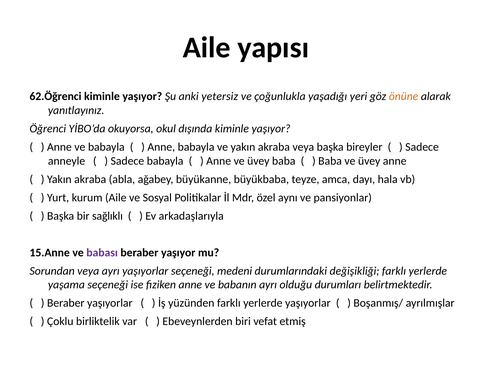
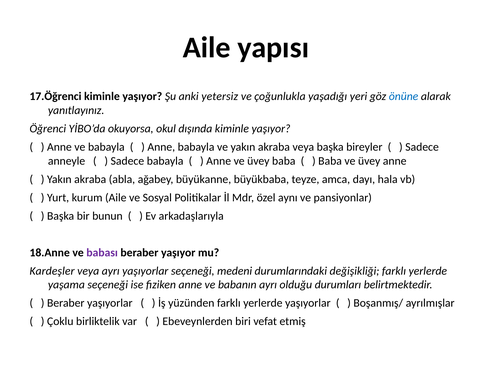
62.Öğrenci: 62.Öğrenci -> 17.Öğrenci (56, 96)
önüne colour: orange -> blue (404, 96)
sağlıklı: sağlıklı -> bunun (107, 216)
15.Anne: 15.Anne -> 18.Anne (50, 253)
Sorundan: Sorundan -> Kardeşler (52, 271)
